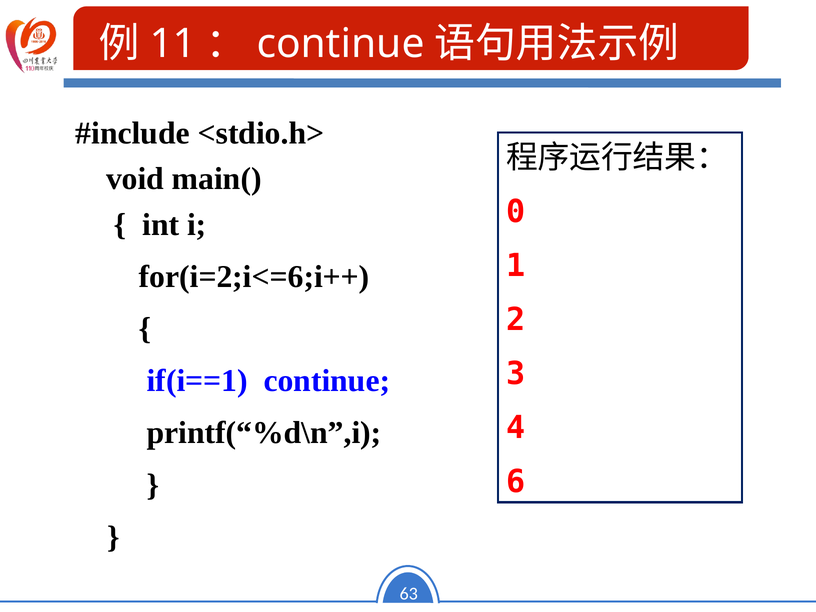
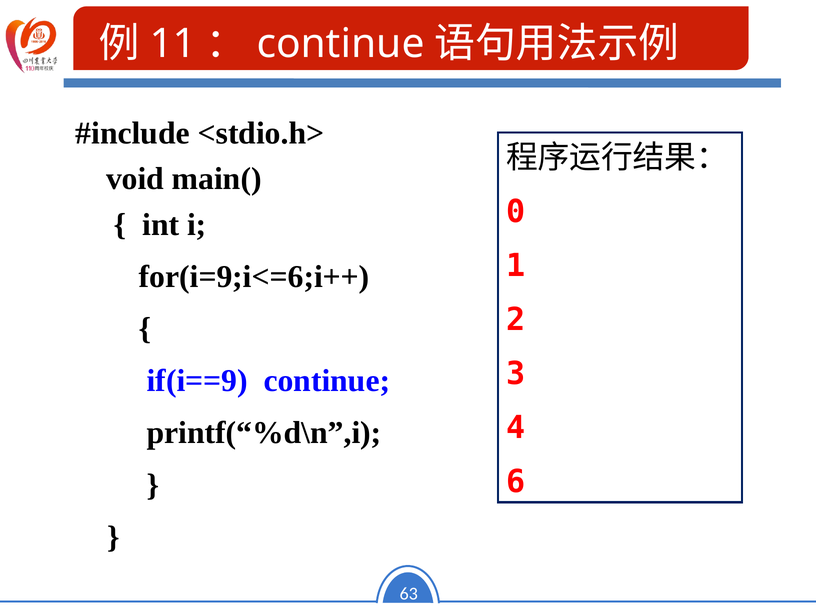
for(i=2;i<=6;i++: for(i=2;i<=6;i++ -> for(i=9;i<=6;i++ (254, 277)
if(i==1: if(i==1 -> if(i==9 (197, 381)
